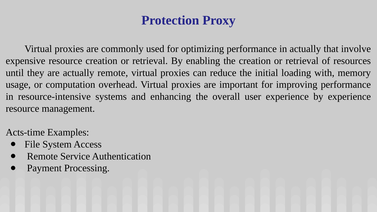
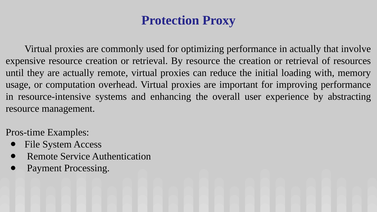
By enabling: enabling -> resource (203, 61)
by experience: experience -> abstracting (349, 97)
Acts-time: Acts-time -> Pros-time (25, 132)
